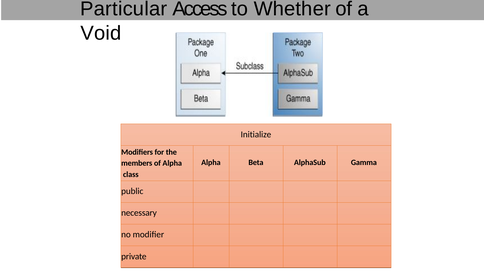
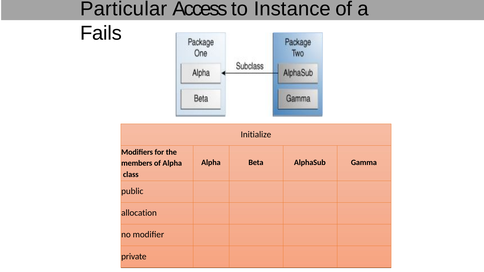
Whether: Whether -> Instance (292, 9)
Void: Void -> Fails (101, 33)
necessary: necessary -> allocation (139, 213)
